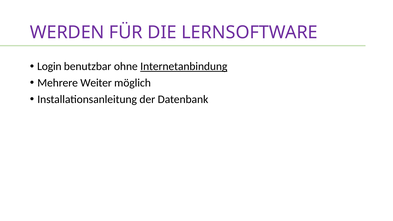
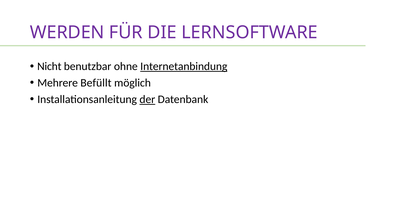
Login: Login -> Nicht (49, 66)
Weiter: Weiter -> Befüllt (96, 83)
der underline: none -> present (147, 99)
